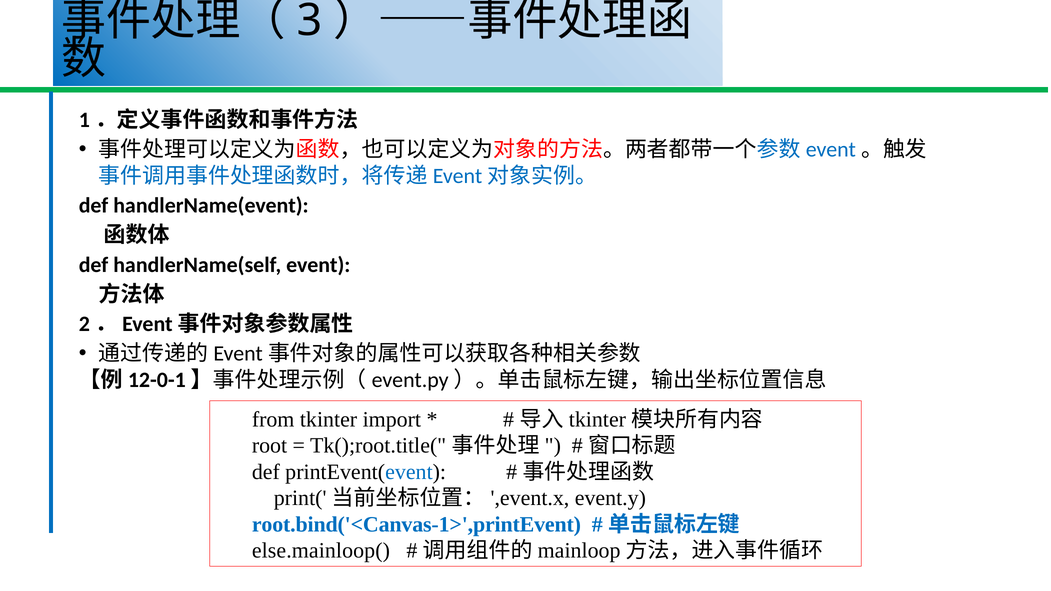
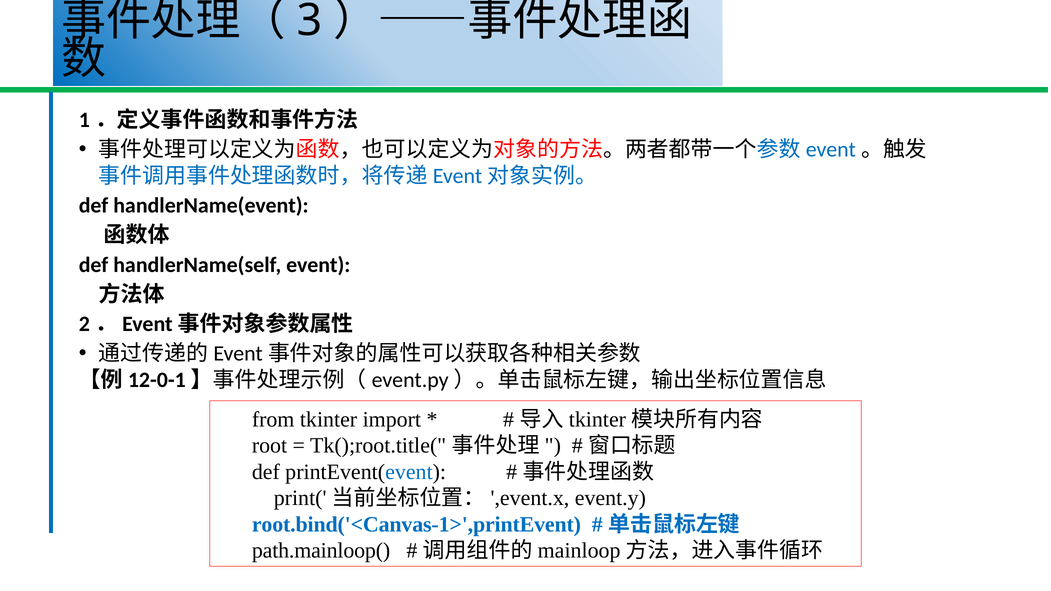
else.mainloop(: else.mainloop( -> path.mainloop( (321, 551)
